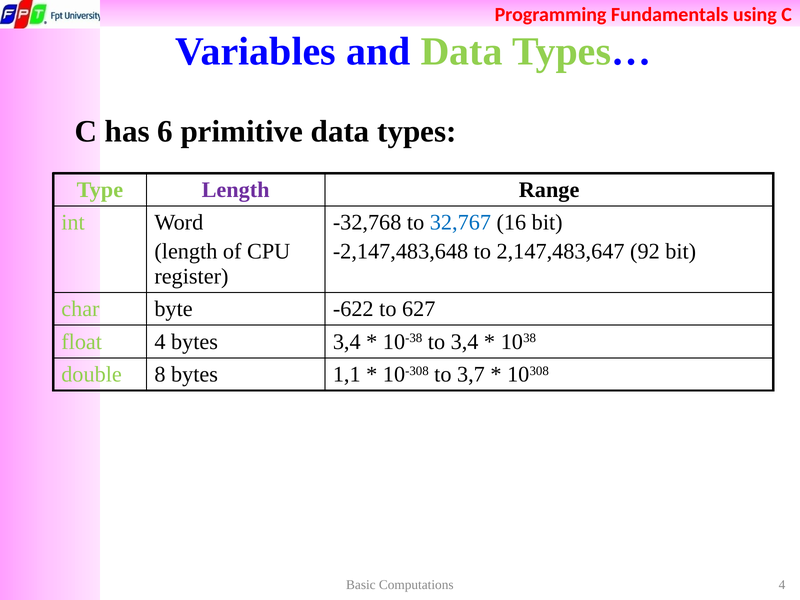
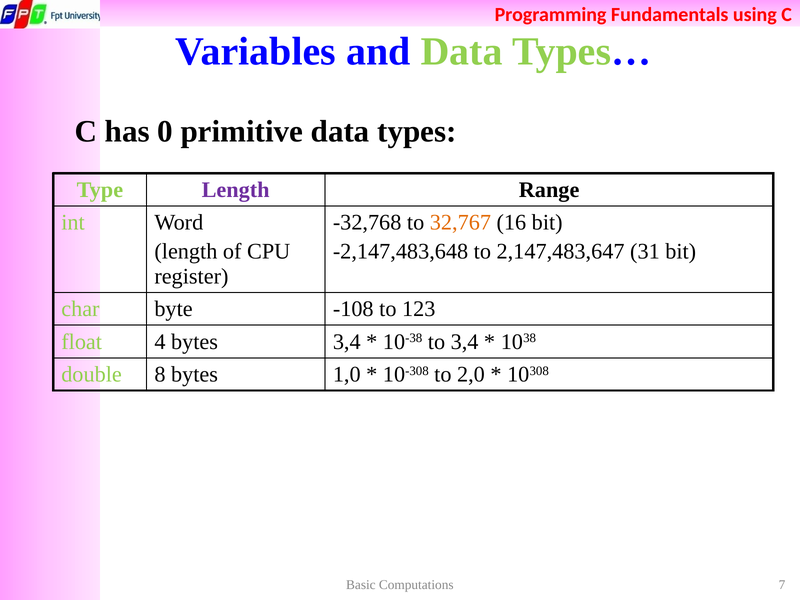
6: 6 -> 0 (165, 131)
32,767 colour: blue -> orange (460, 223)
92: 92 -> 31 (645, 252)
-622: -622 -> -108 (353, 309)
627: 627 -> 123 (419, 309)
1,1: 1,1 -> 1,0 (347, 374)
3,7: 3,7 -> 2,0 (471, 374)
Computations 4: 4 -> 7 (782, 585)
